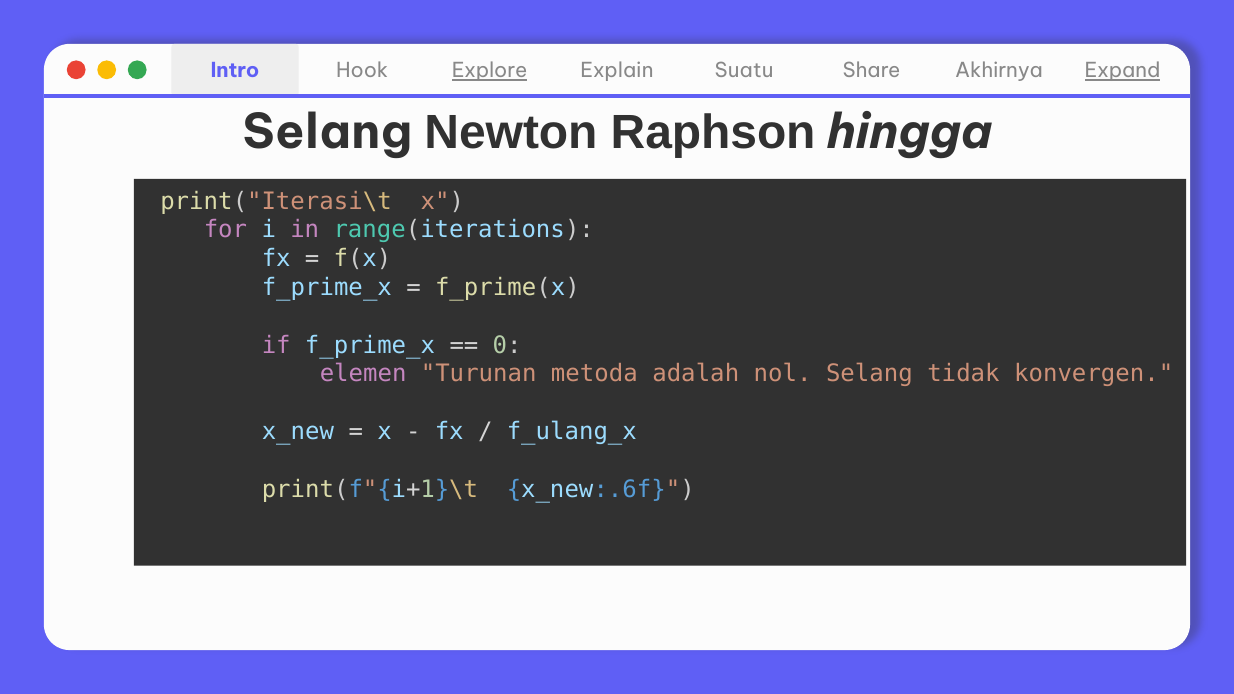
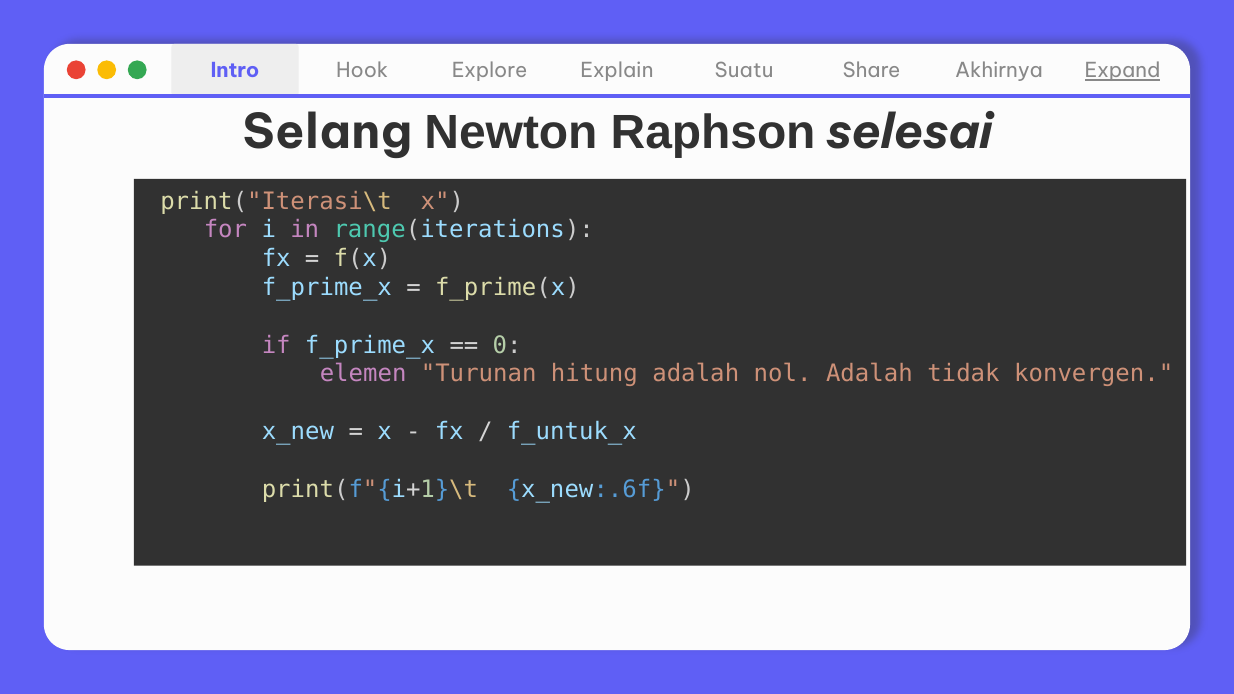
Explore underline: present -> none (490, 71)
hingga: hingga -> selesai (910, 133)
metoda: metoda -> hitung (594, 374)
nol Selang: Selang -> Adalah (869, 374)
f_ulang_x: f_ulang_x -> f_untuk_x (572, 432)
